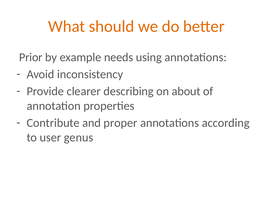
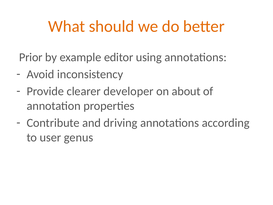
needs: needs -> editor (119, 57)
describing: describing -> developer (129, 91)
proper: proper -> driving (121, 123)
